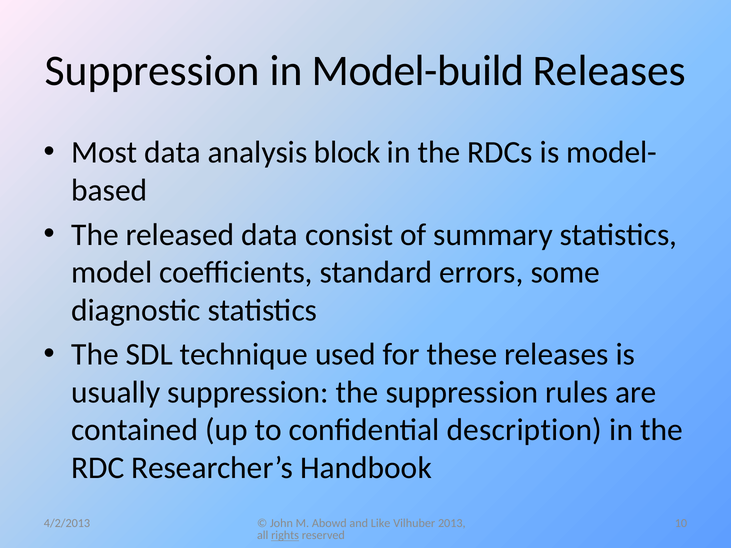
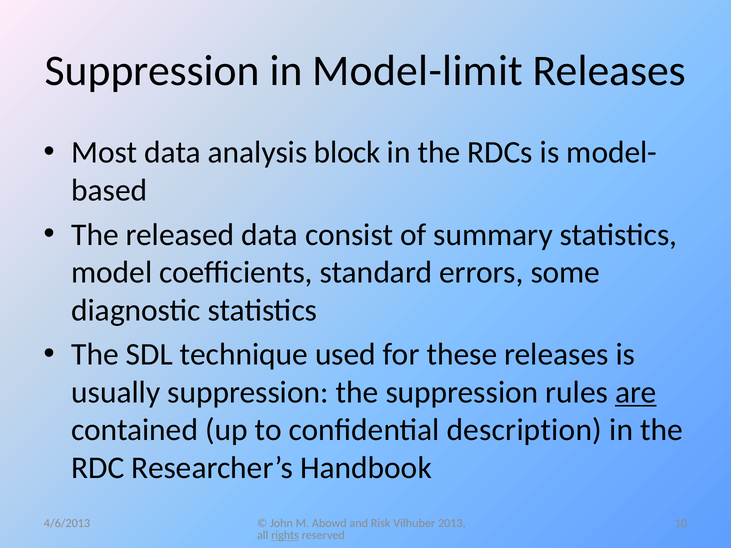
Model-build: Model-build -> Model-limit (418, 71)
are underline: none -> present (636, 392)
Like: Like -> Risk (381, 523)
4/2/2013: 4/2/2013 -> 4/6/2013 (67, 524)
